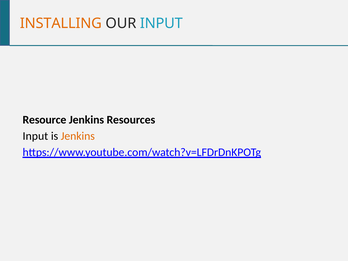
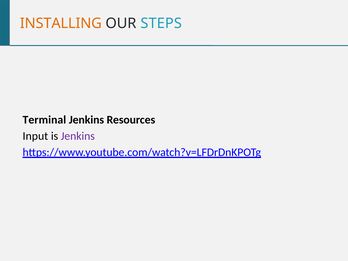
OUR INPUT: INPUT -> STEPS (161, 23)
Resource: Resource -> Terminal (44, 120)
Jenkins colour: orange -> purple (78, 136)
